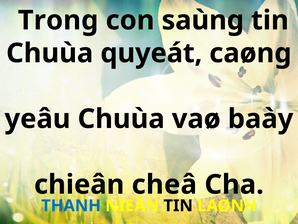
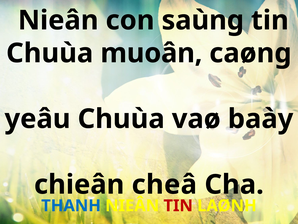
Trong: Trong -> Nieân (58, 20)
quyeát: quyeát -> muoân (151, 53)
TIN colour: black -> red (178, 205)
